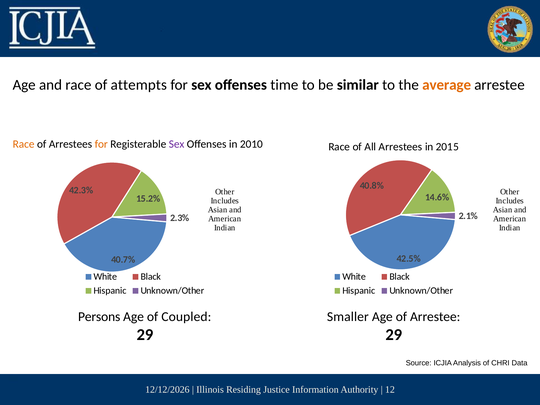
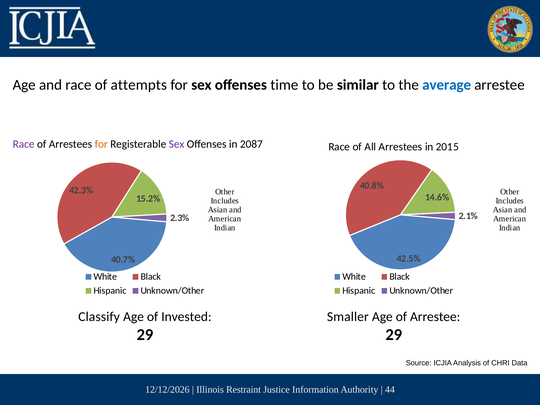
average colour: orange -> blue (447, 85)
Race colour: orange -> purple (24, 144)
2010: 2010 -> 2087 (251, 144)
Persons: Persons -> Classify (99, 317)
Coupled: Coupled -> Invested (186, 317)
Residing: Residing -> Restraint (244, 389)
12: 12 -> 44 (390, 389)
